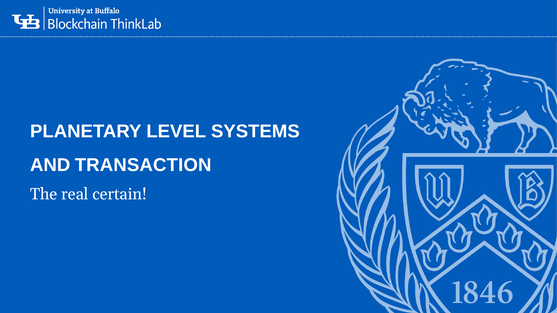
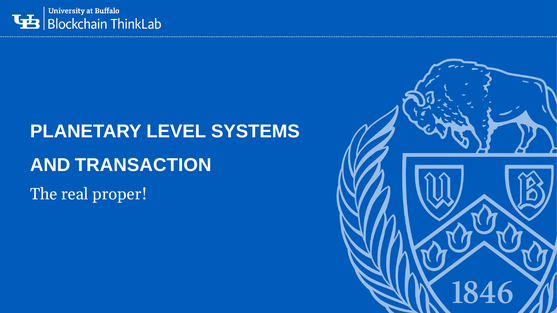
certain: certain -> proper (120, 194)
